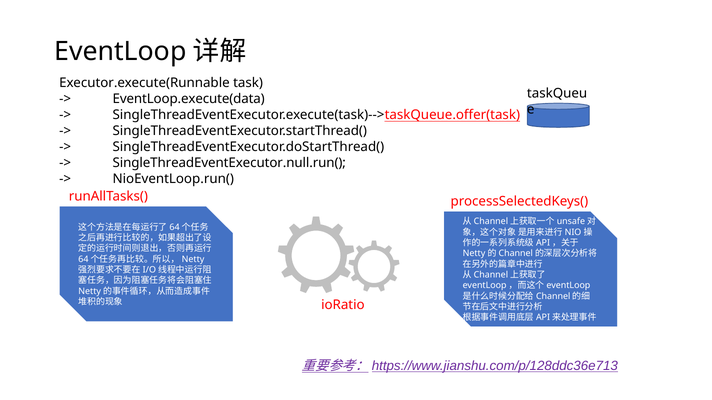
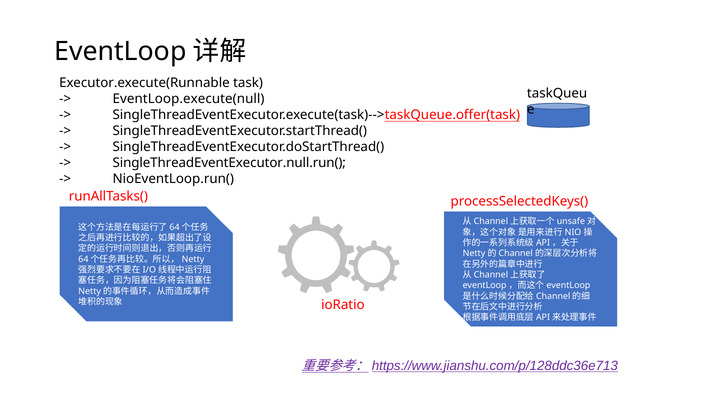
EventLoop.execute(data: EventLoop.execute(data -> EventLoop.execute(null (189, 99)
